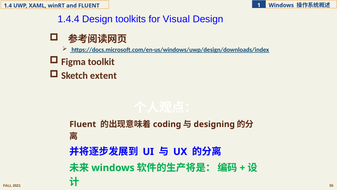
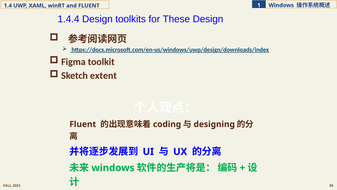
Visual: Visual -> These (176, 19)
